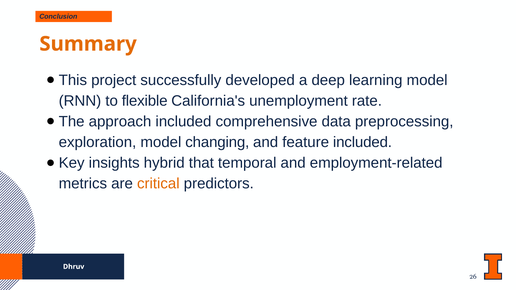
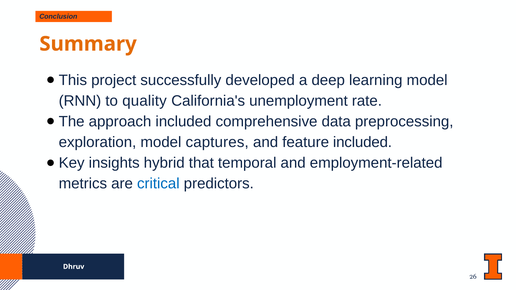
flexible: flexible -> quality (145, 101)
changing: changing -> captures (217, 142)
critical colour: orange -> blue (158, 184)
